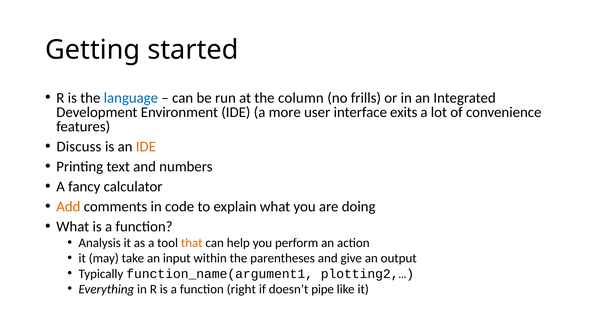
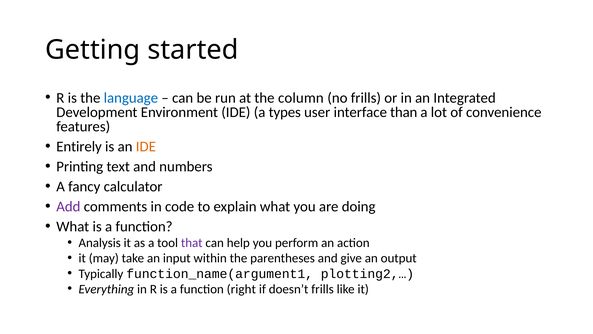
more: more -> types (285, 112)
exits: exits -> than (404, 112)
Discuss: Discuss -> Entirely (79, 146)
Add colour: orange -> purple (68, 206)
that colour: orange -> purple (192, 243)
doesn’t pipe: pipe -> frills (323, 289)
